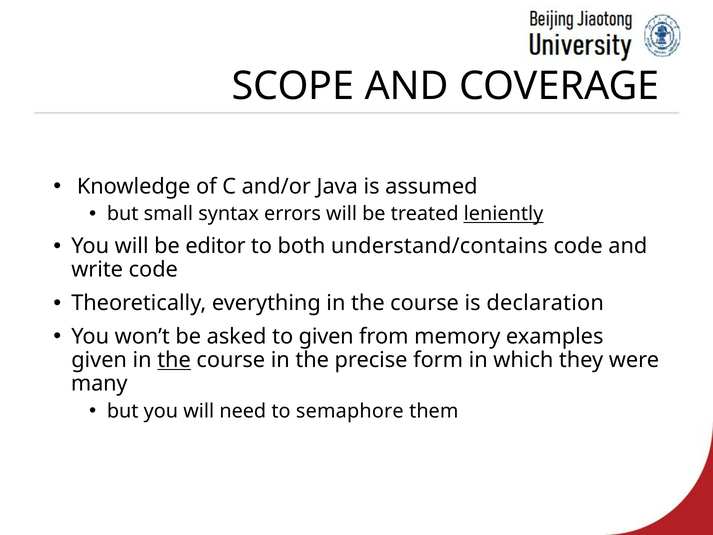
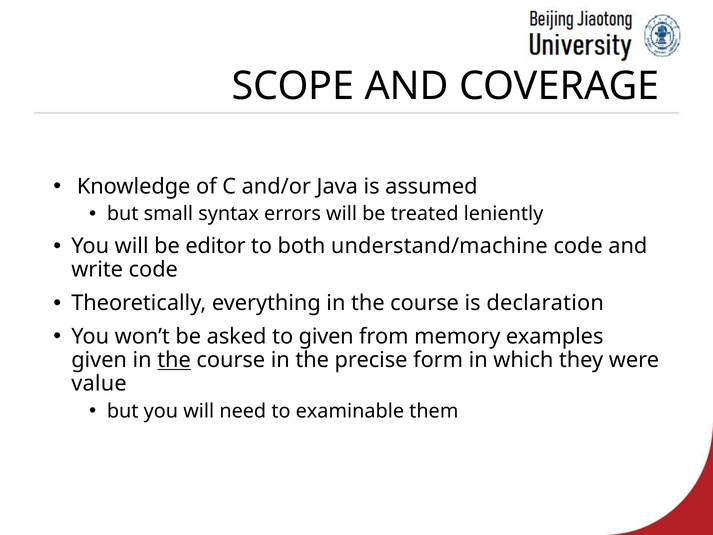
leniently underline: present -> none (504, 214)
understand/contains: understand/contains -> understand/machine (439, 246)
many: many -> value (99, 384)
semaphore: semaphore -> examinable (350, 411)
